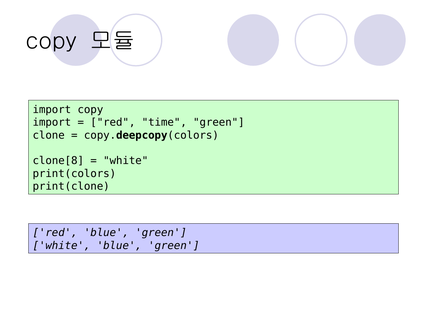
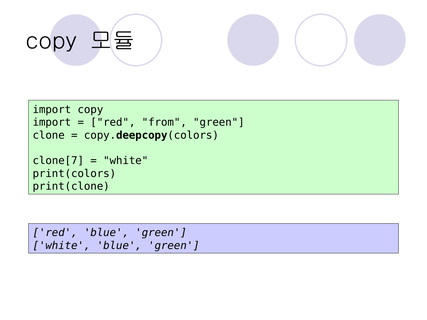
time: time -> from (164, 122)
clone[8: clone[8 -> clone[7 (58, 161)
